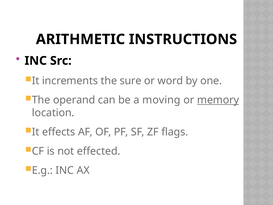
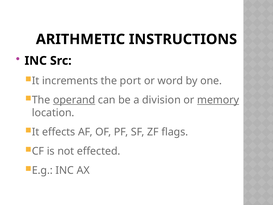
sure: sure -> port (130, 81)
operand underline: none -> present (74, 100)
moving: moving -> division (161, 100)
